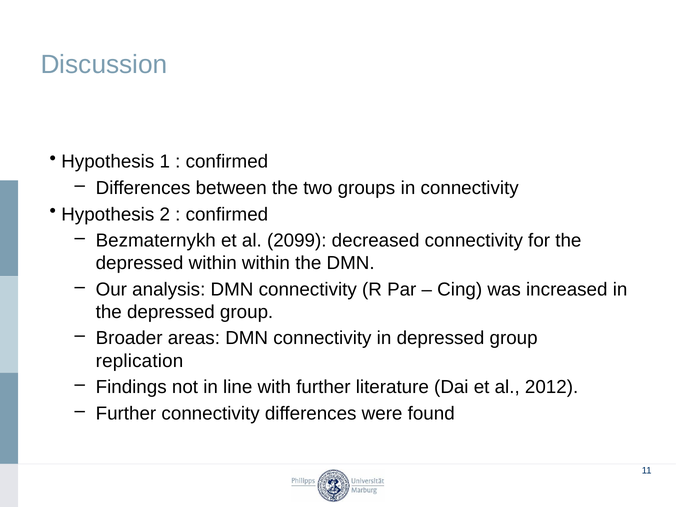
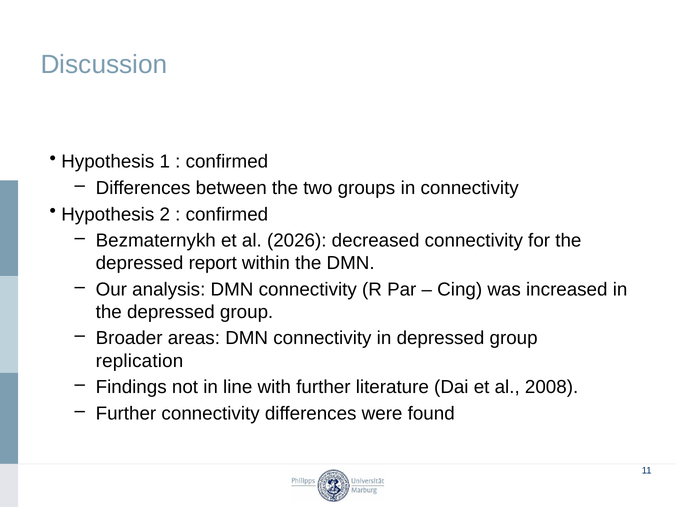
2099: 2099 -> 2026 (297, 241)
depressed within: within -> report (213, 263)
2012: 2012 -> 2008 (552, 387)
